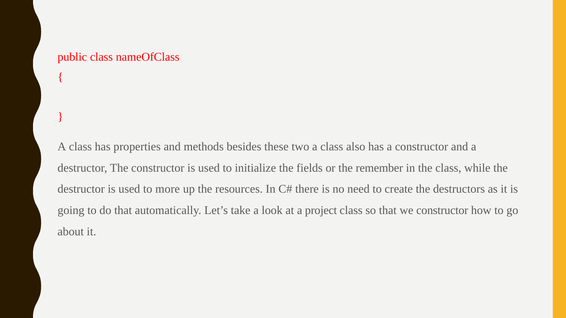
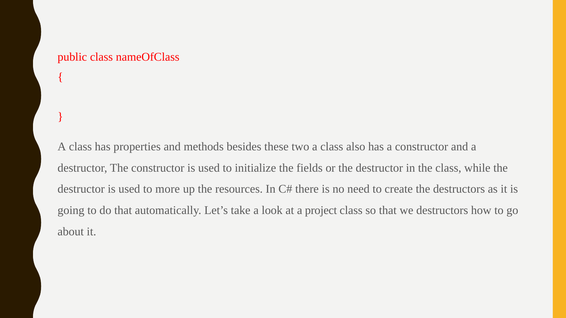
or the remember: remember -> destructor (379, 168)
we constructor: constructor -> destructors (442, 211)
